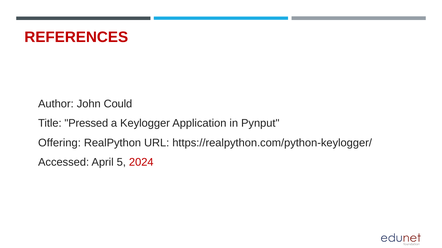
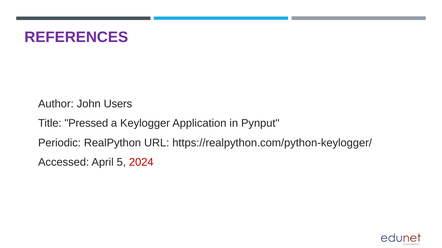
REFERENCES colour: red -> purple (76, 37)
Could: Could -> Users (118, 104)
Offering: Offering -> Periodic (60, 143)
